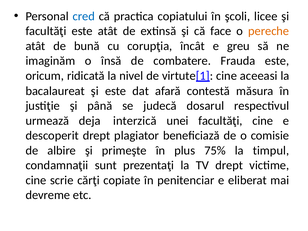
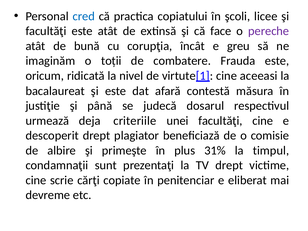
pereche colour: orange -> purple (269, 31)
însă: însă -> toții (111, 61)
interzică: interzică -> criteriile (135, 121)
75%: 75% -> 31% (215, 150)
